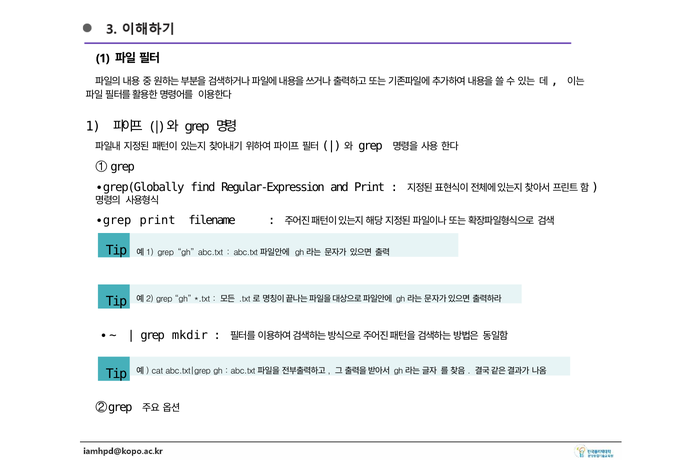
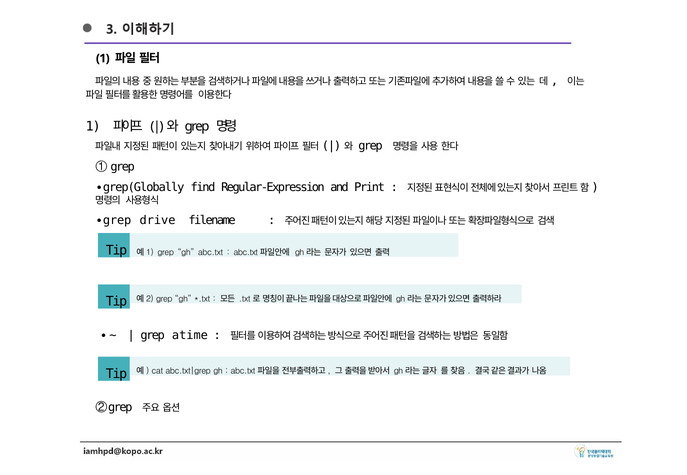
∙grep print: print -> drive (158, 220)
mkdir: mkdir -> atime (190, 336)
